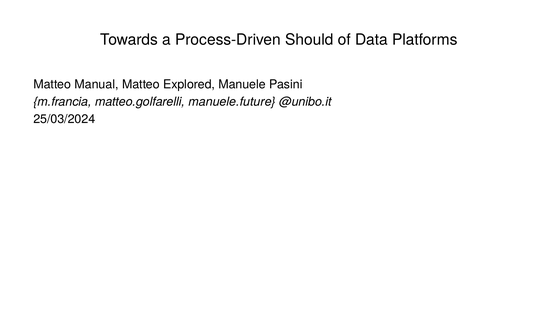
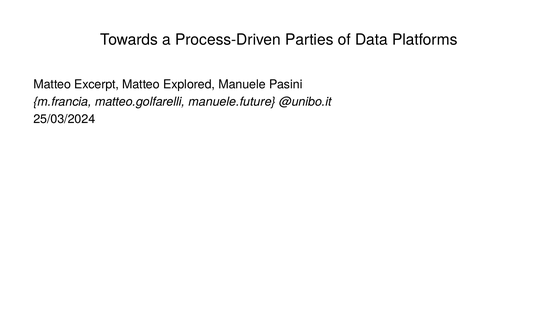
Should: Should -> Parties (309, 40)
Manual: Manual -> Excerpt (97, 84)
